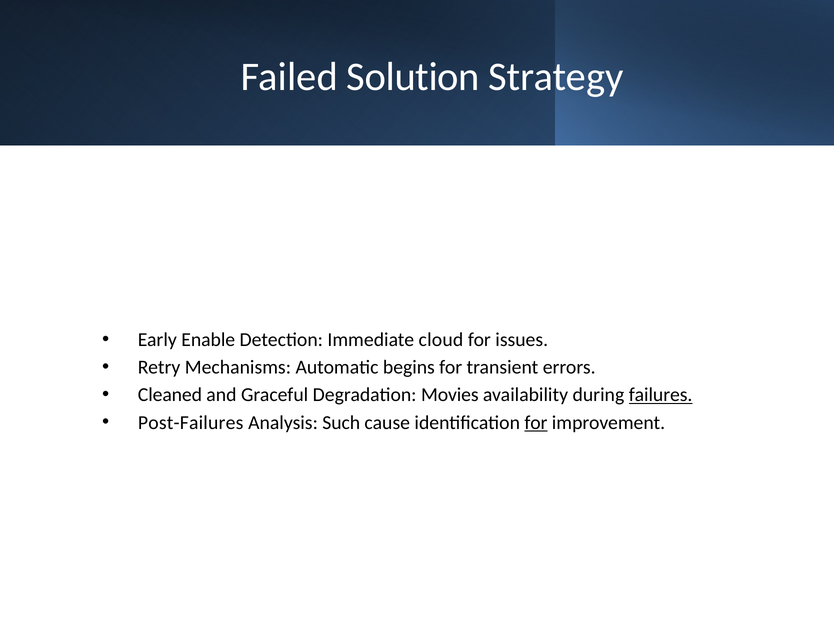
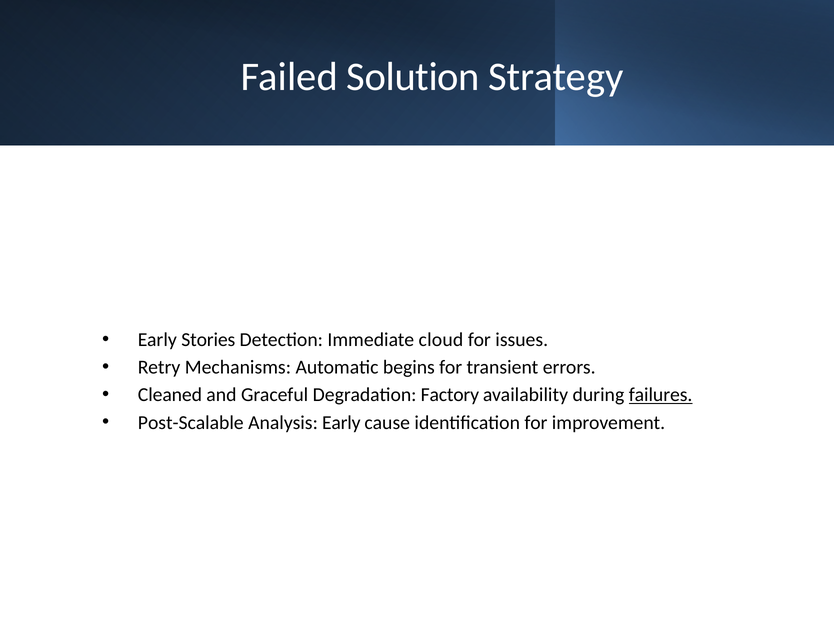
Enable: Enable -> Stories (208, 339)
Movies: Movies -> Factory (450, 395)
Post-Failures: Post-Failures -> Post-Scalable (191, 422)
Analysis Such: Such -> Early (341, 422)
for underline: present -> none (536, 422)
